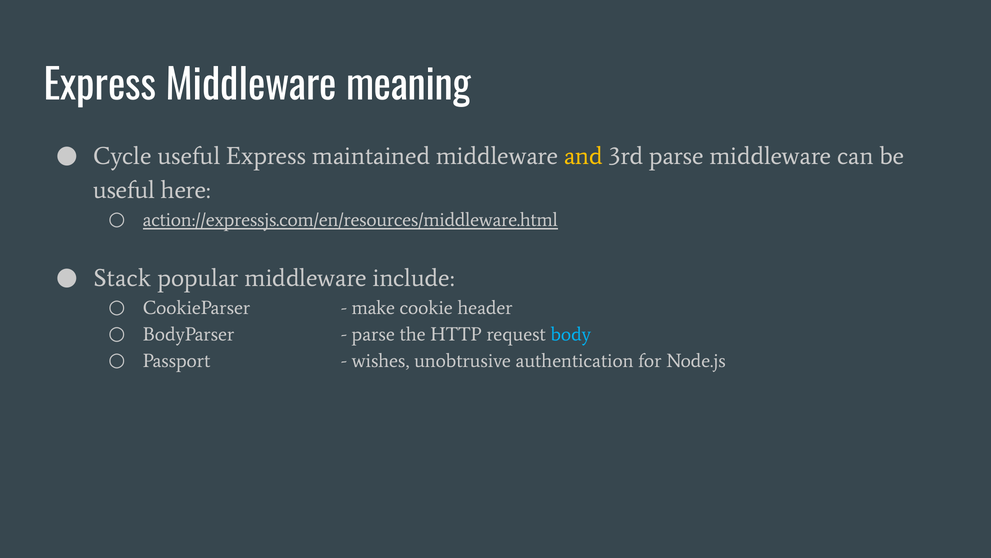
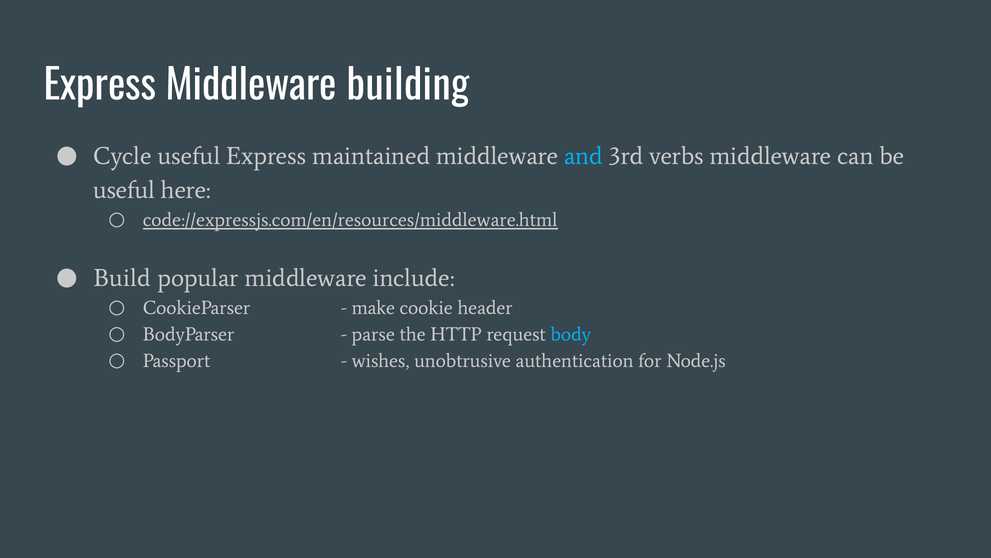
meaning: meaning -> building (408, 86)
and colour: yellow -> light blue (583, 156)
3rd parse: parse -> verbs (676, 156)
action://expressjs.com/en/resources/middleware.html: action://expressjs.com/en/resources/middleware.html -> code://expressjs.com/en/resources/middleware.html (350, 220)
Stack: Stack -> Build (122, 278)
